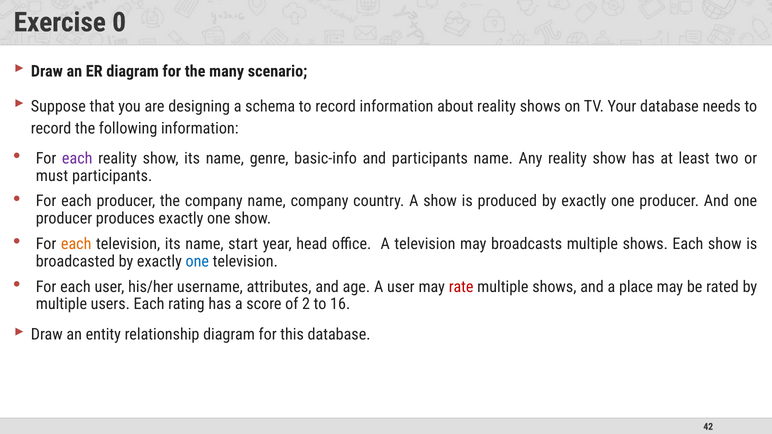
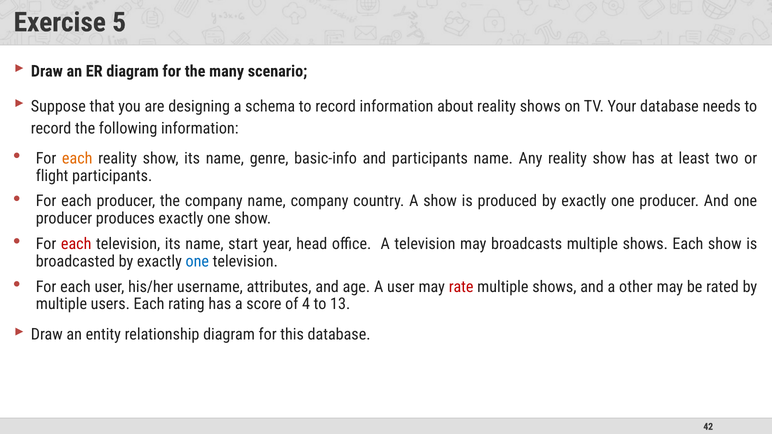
0: 0 -> 5 (119, 22)
each colour: purple -> orange (77, 159)
must: must -> flight (52, 176)
each colour: orange -> red (76, 244)
place: place -> other (636, 287)
2: 2 -> 4 (306, 304)
16: 16 -> 13 (340, 304)
